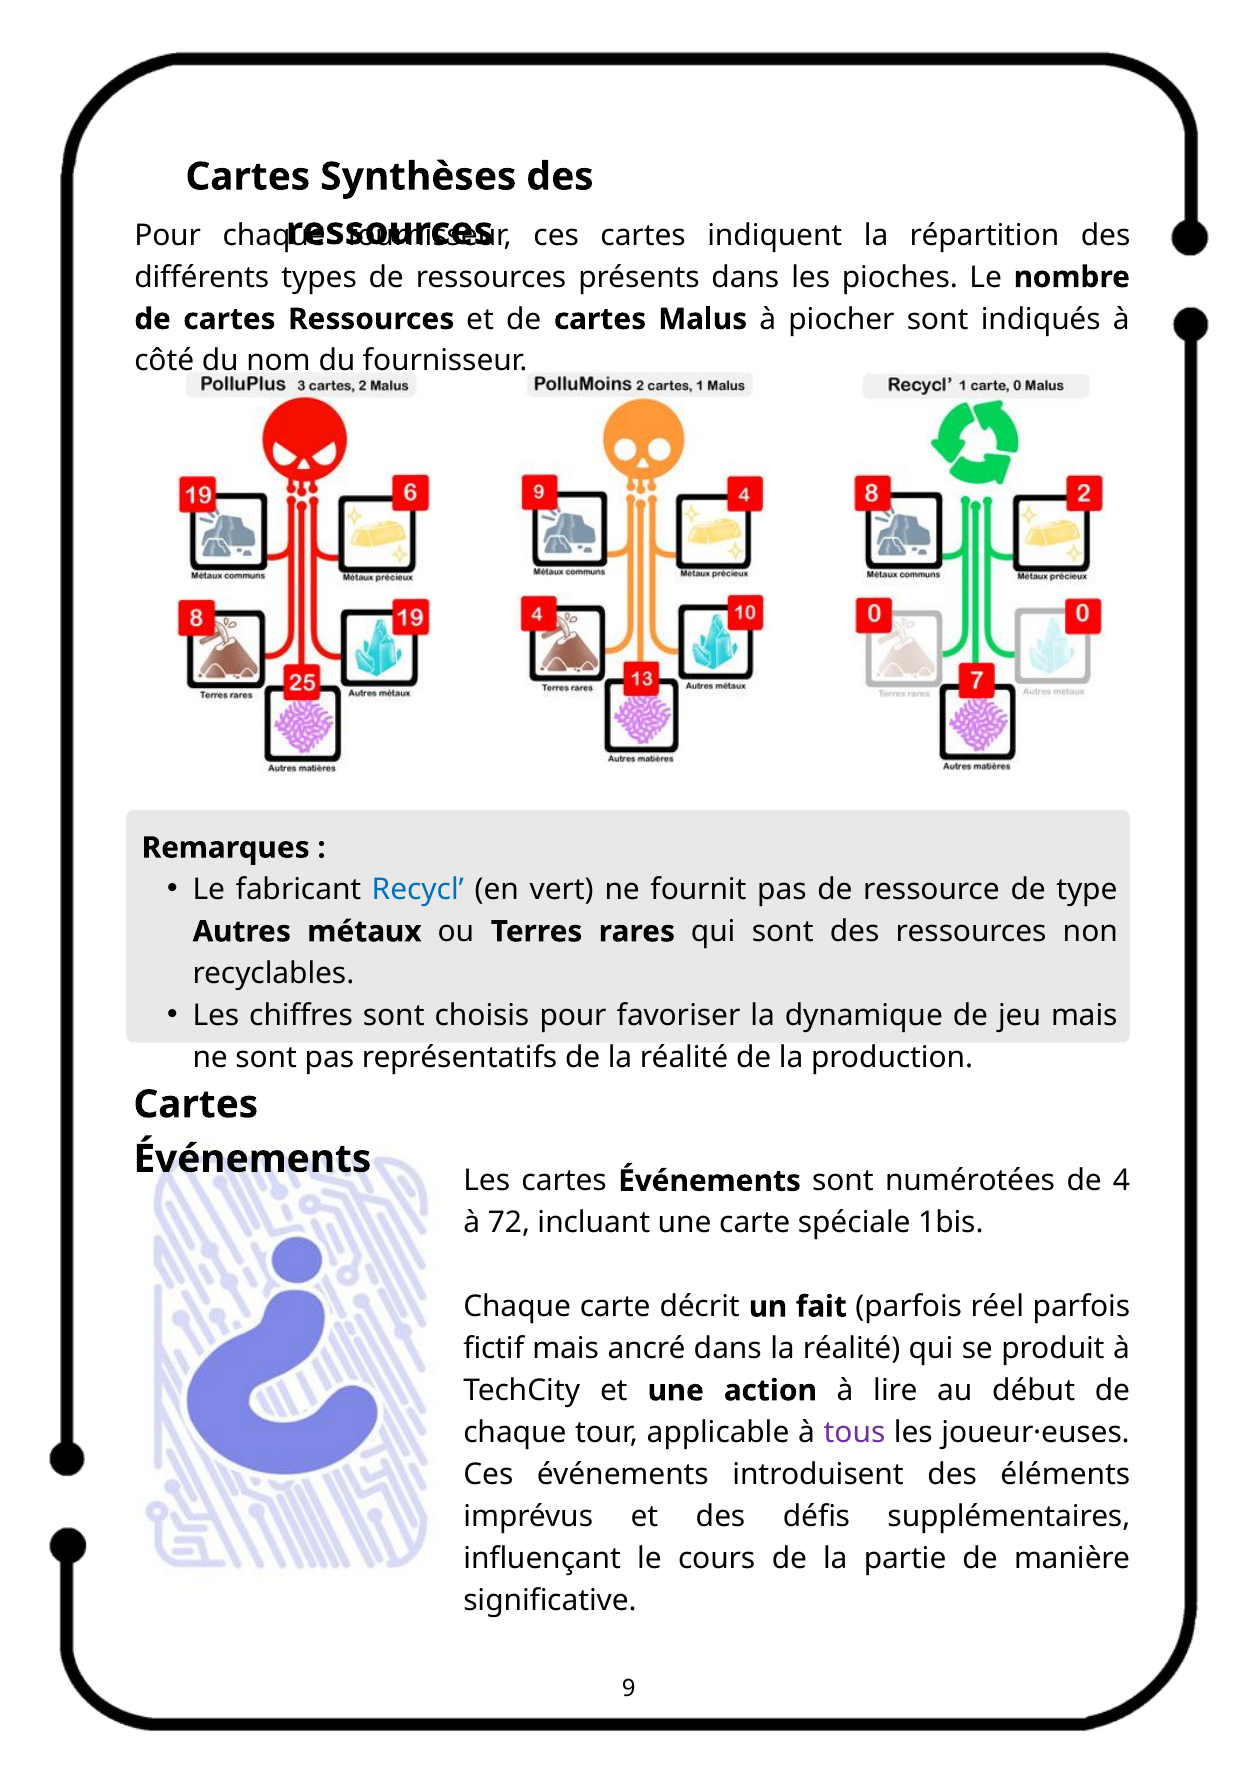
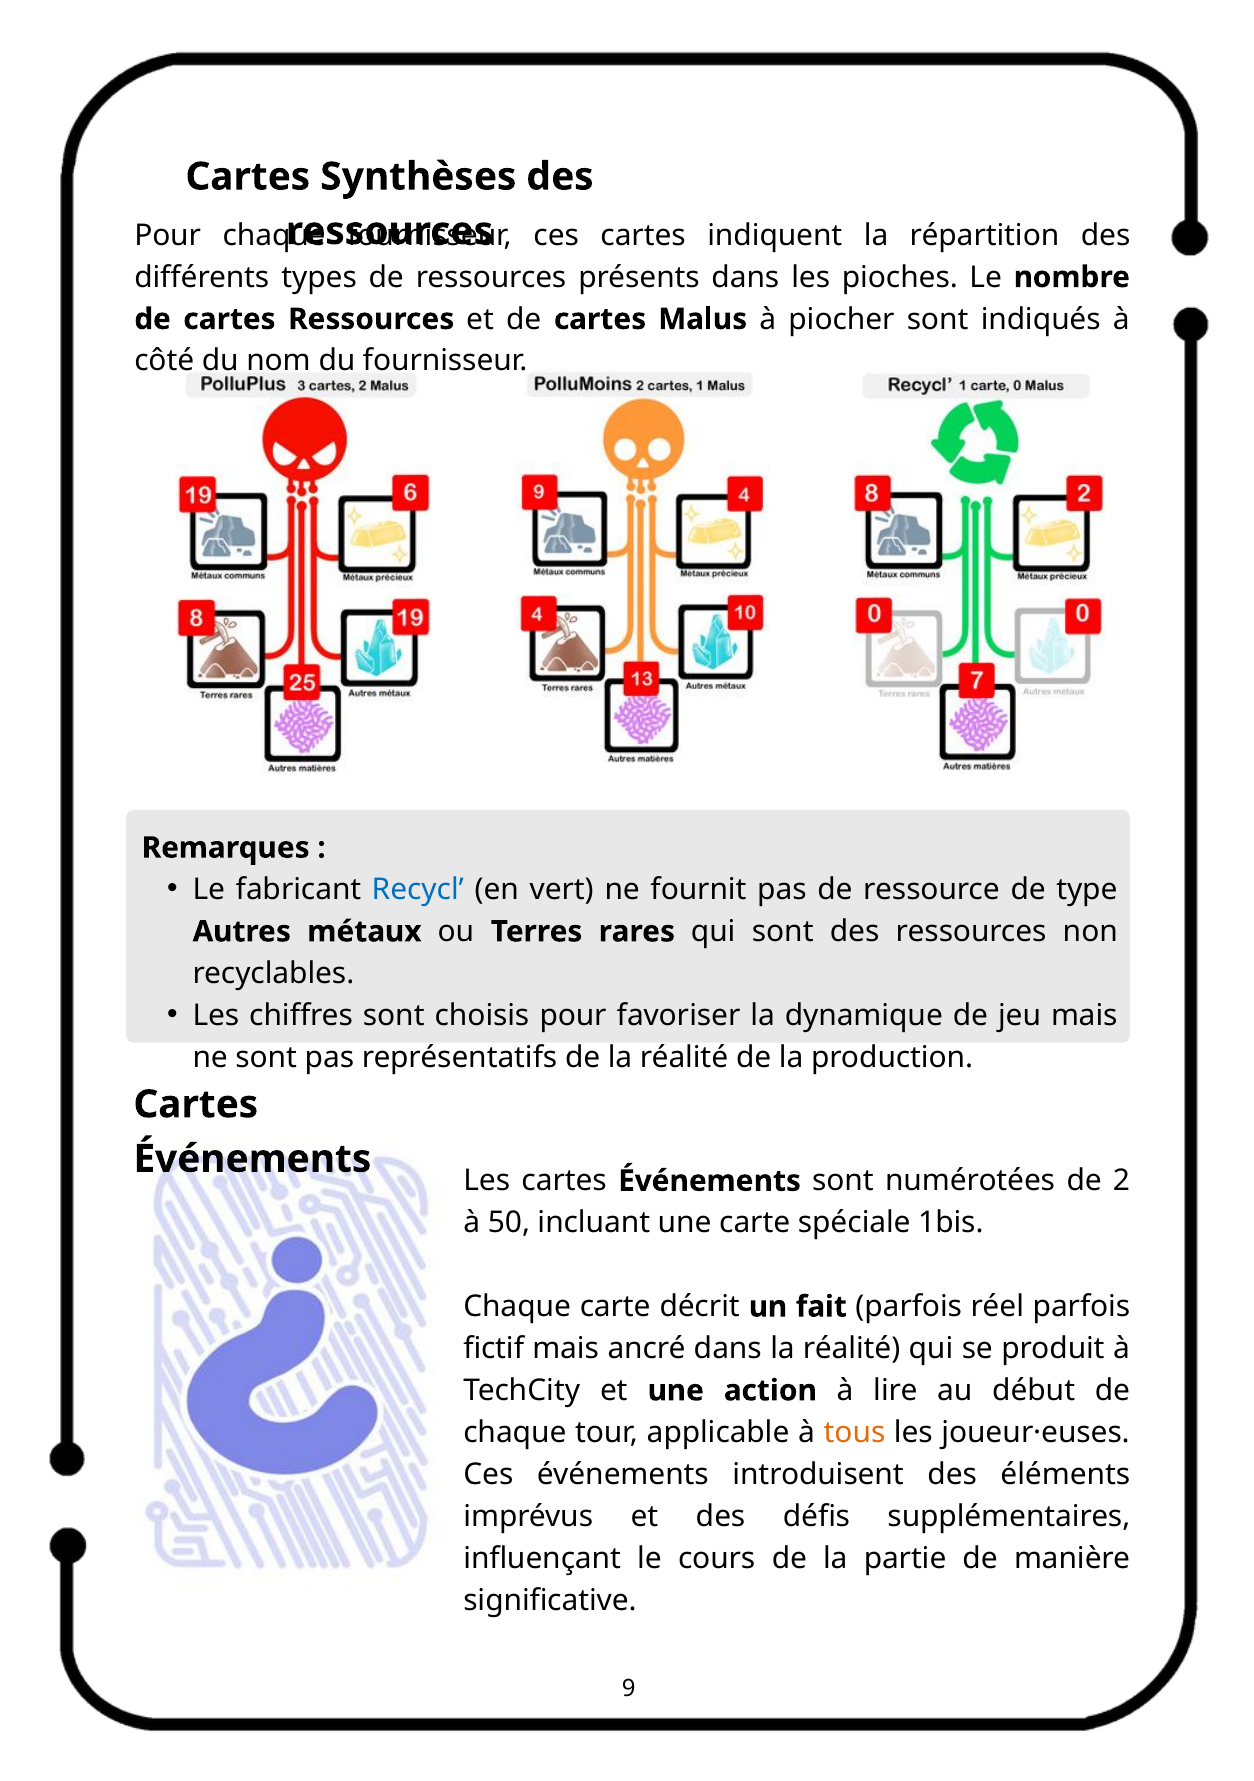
4: 4 -> 2 (1122, 1181)
72: 72 -> 50 (509, 1223)
tous colour: purple -> orange (854, 1432)
